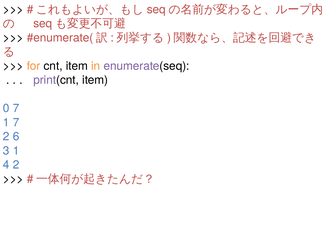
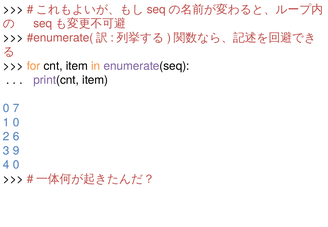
1 7: 7 -> 0 (16, 122)
3 1: 1 -> 9 (16, 151)
4 2: 2 -> 0 (16, 165)
